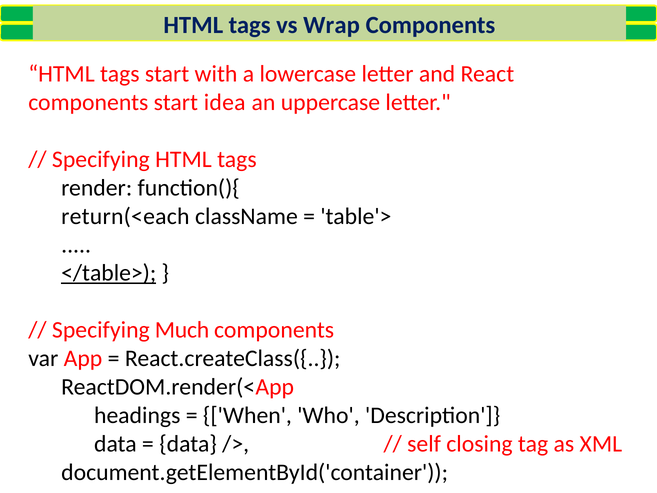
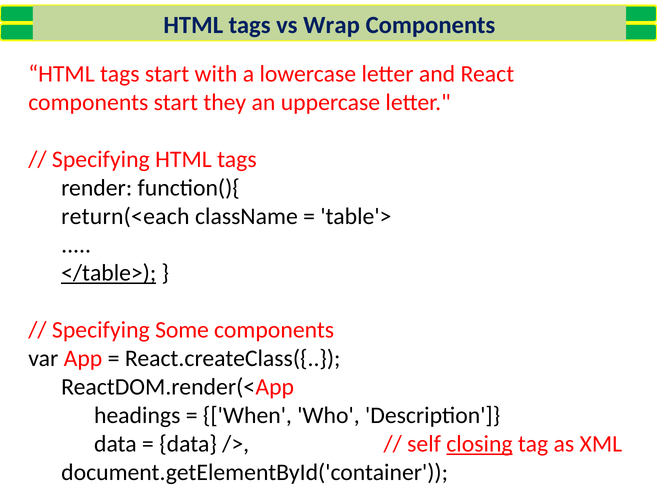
idea: idea -> they (225, 102)
Much: Much -> Some (182, 330)
closing underline: none -> present (479, 444)
